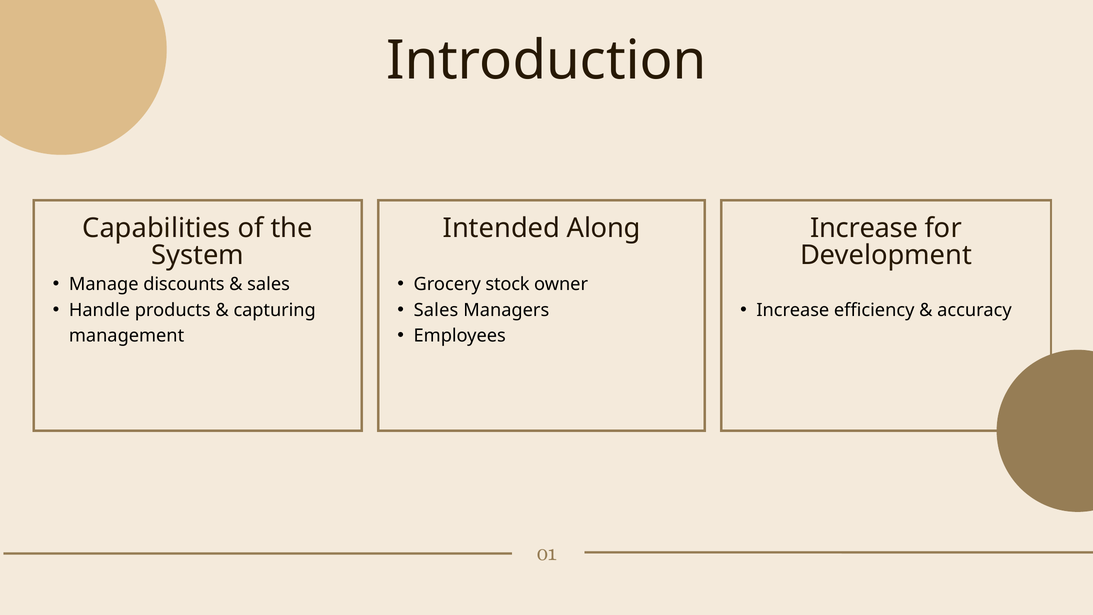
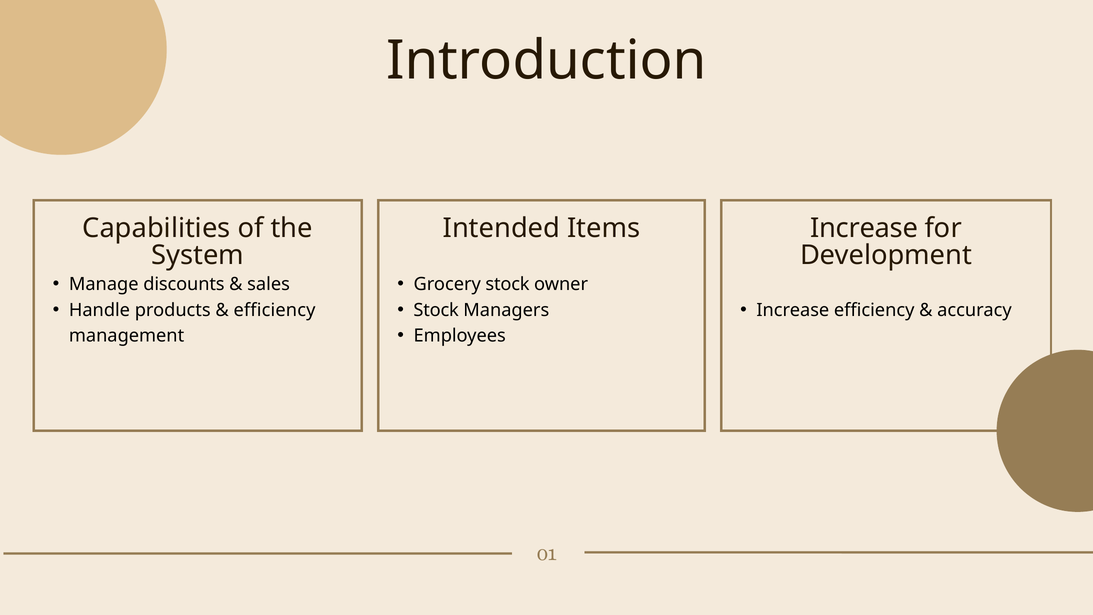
Along: Along -> Items (604, 228)
capturing: capturing -> efficiency (274, 310)
Sales: Sales -> Stock (436, 310)
